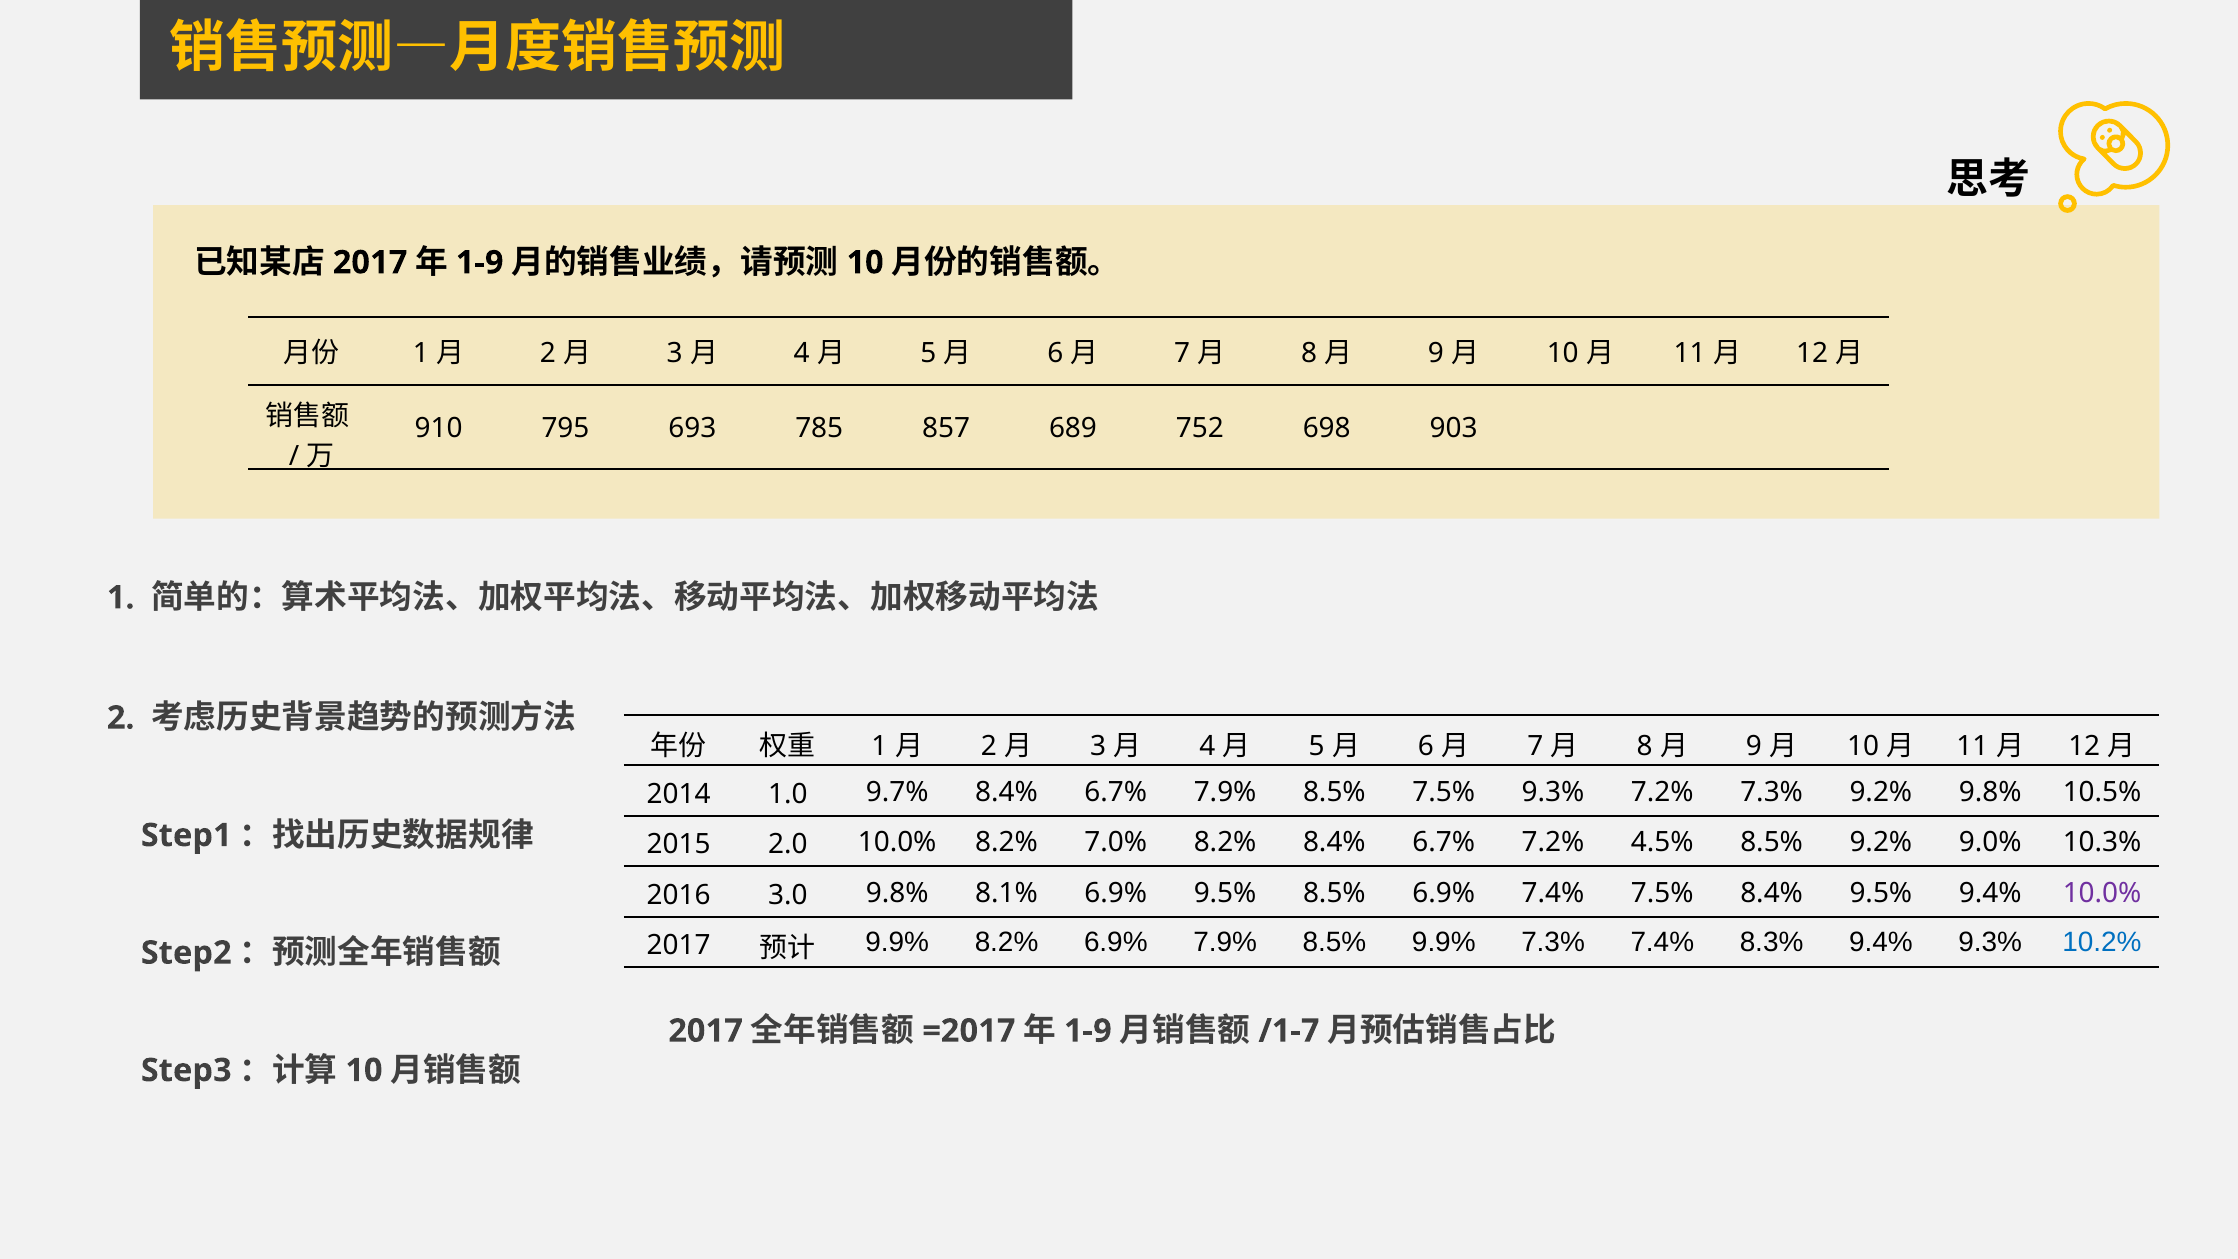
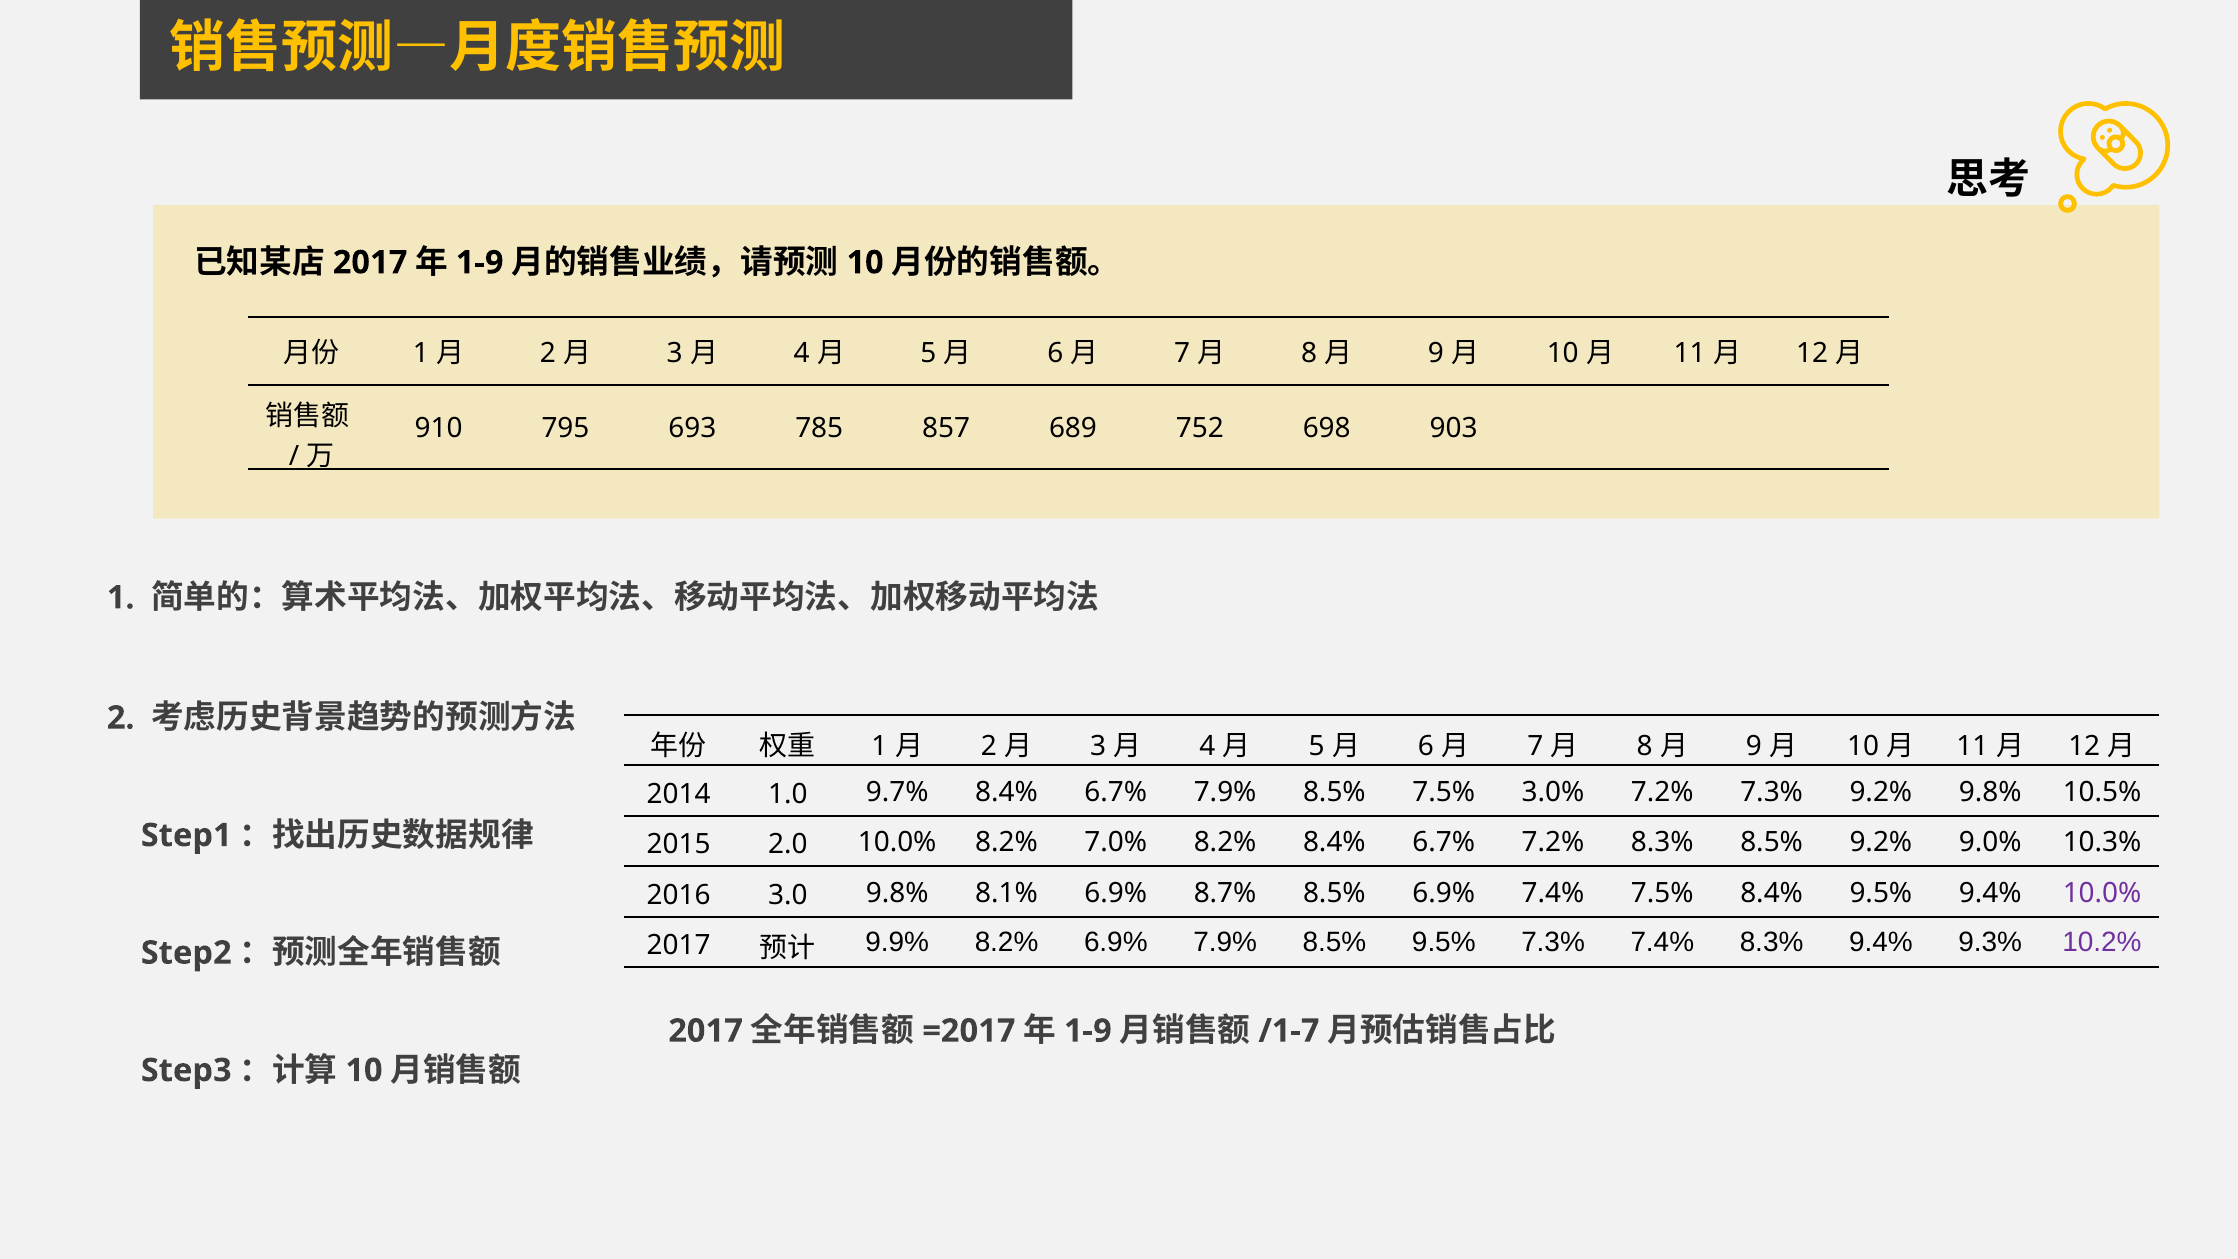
7.5% 9.3%: 9.3% -> 3.0% (1553, 792)
7.2% 4.5%: 4.5% -> 8.3% (1662, 842)
6.9% 9.5%: 9.5% -> 8.7% (1225, 893)
8.5% 9.9%: 9.9% -> 9.5% (1444, 942)
10.2% colour: blue -> purple (2102, 942)
